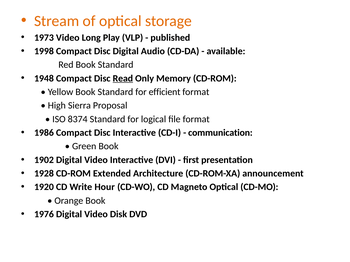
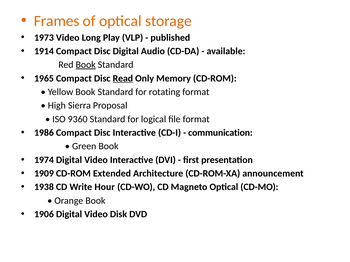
Stream: Stream -> Frames (57, 21)
1998: 1998 -> 1914 (44, 51)
Book underline: none -> present (86, 65)
1948: 1948 -> 1965 (44, 78)
efficient: efficient -> rotating (165, 92)
8374: 8374 -> 9360 (78, 119)
1902: 1902 -> 1974 (44, 160)
1928: 1928 -> 1909 (44, 174)
1920: 1920 -> 1938 (44, 187)
1976: 1976 -> 1906 (44, 215)
